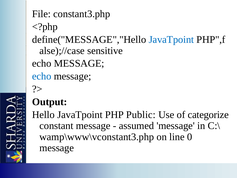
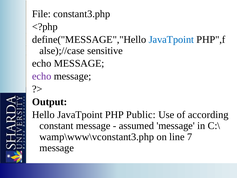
echo colour: blue -> purple (42, 76)
categorize: categorize -> according (208, 115)
0: 0 -> 7 (190, 137)
